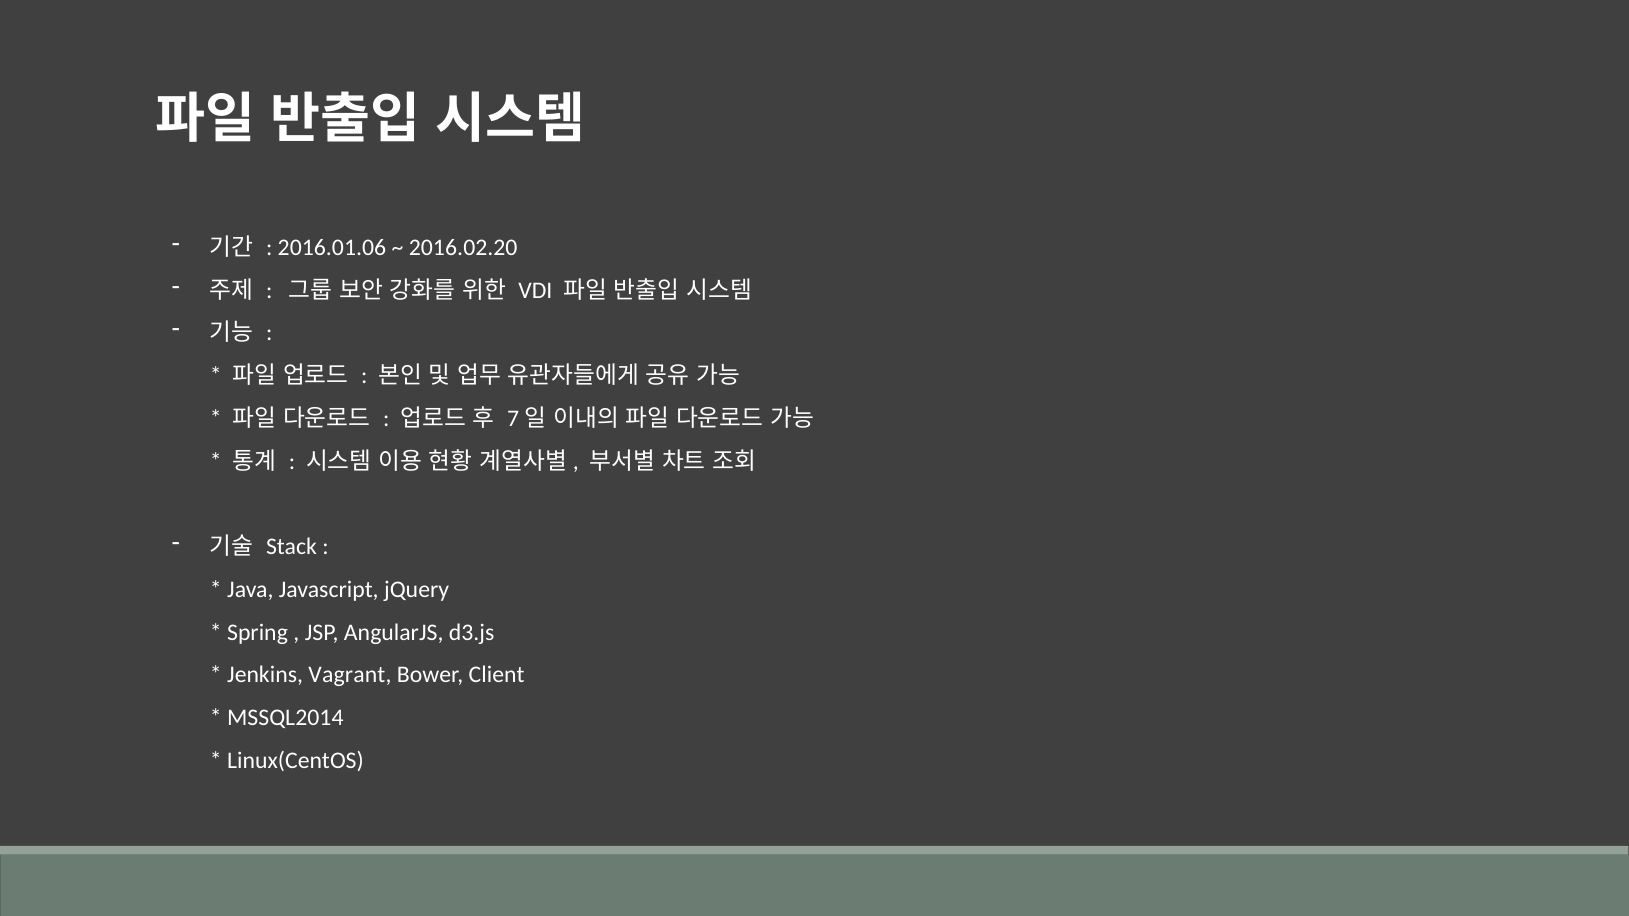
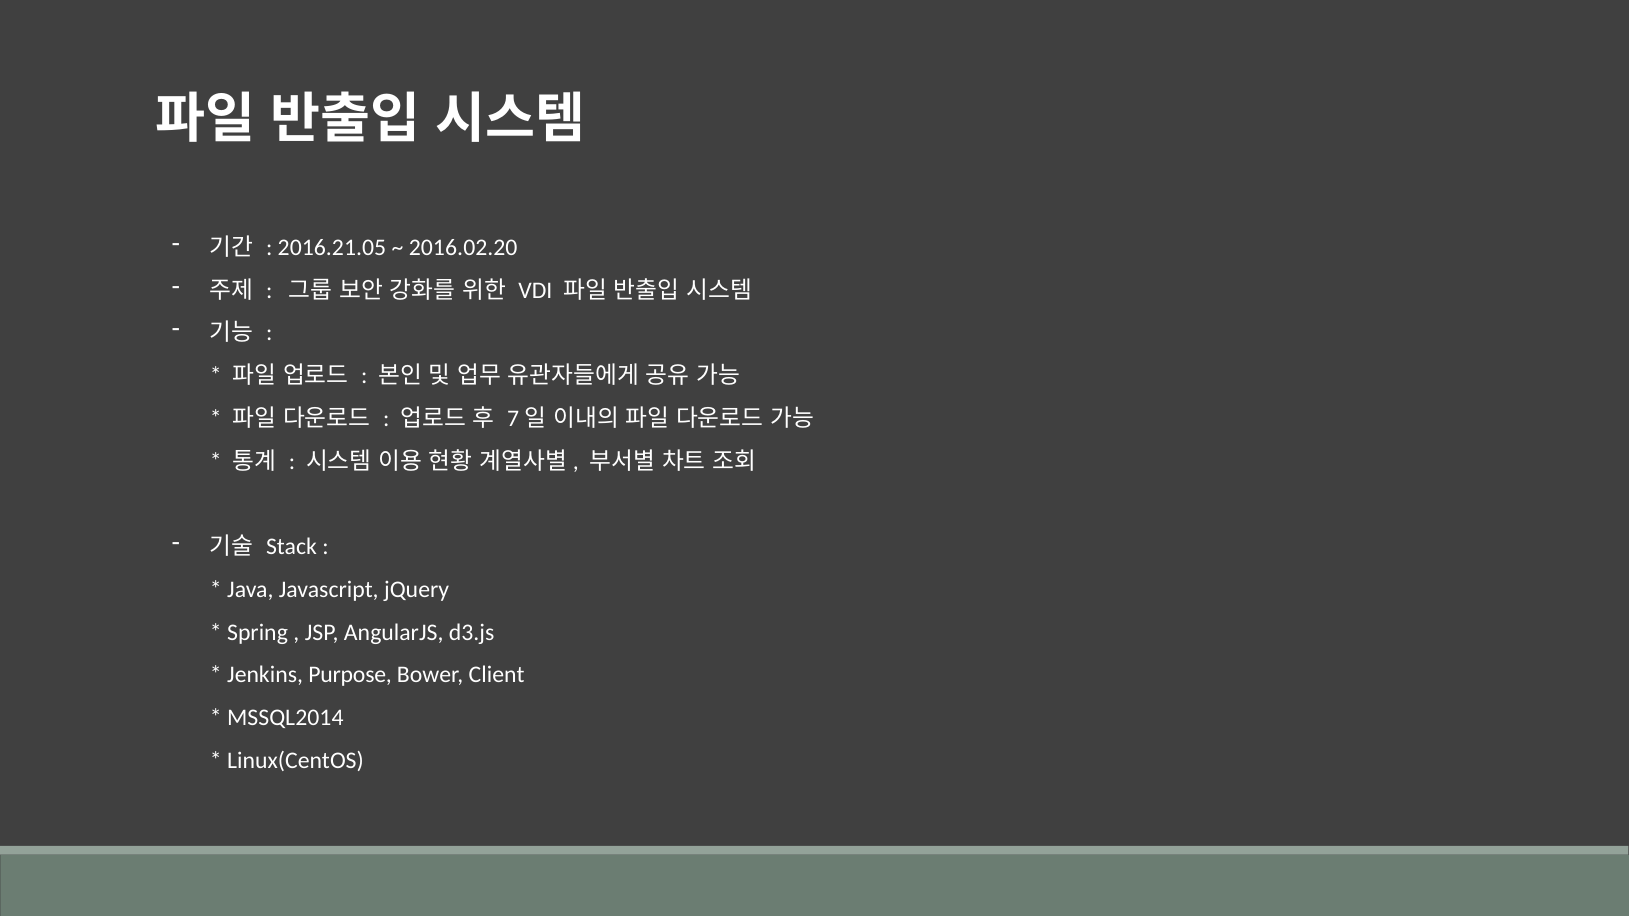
2016.01.06: 2016.01.06 -> 2016.21.05 (332, 248)
Vagrant: Vagrant -> Purpose (350, 675)
